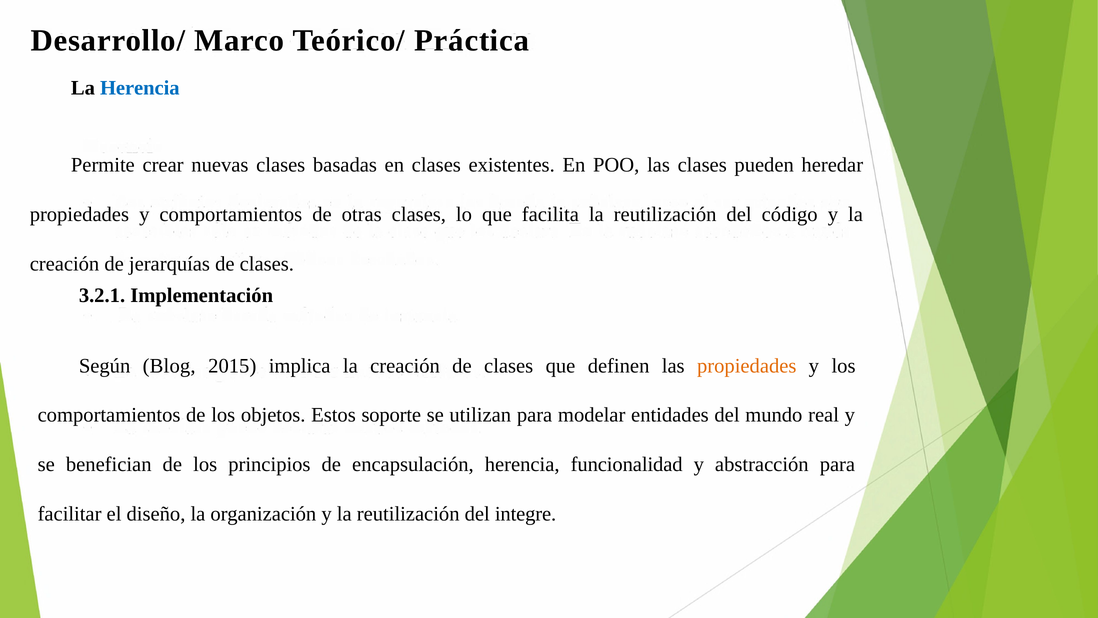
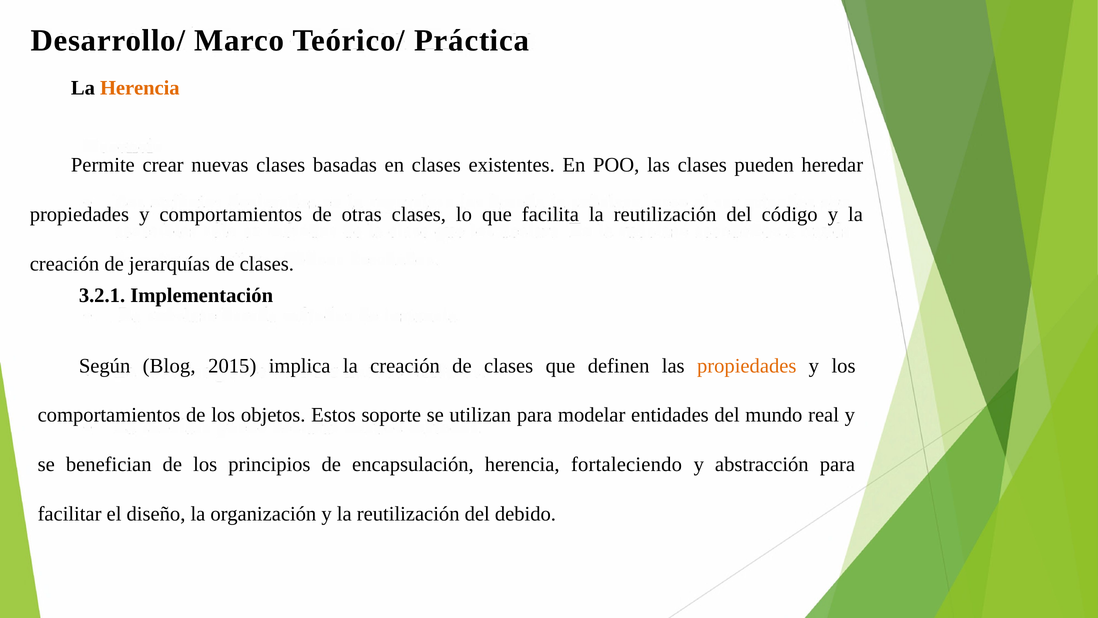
Herencia colour: blue -> orange (140, 88)
funcionalidad: funcionalidad -> fortaleciendo (627, 464)
integre: integre -> debido (525, 514)
